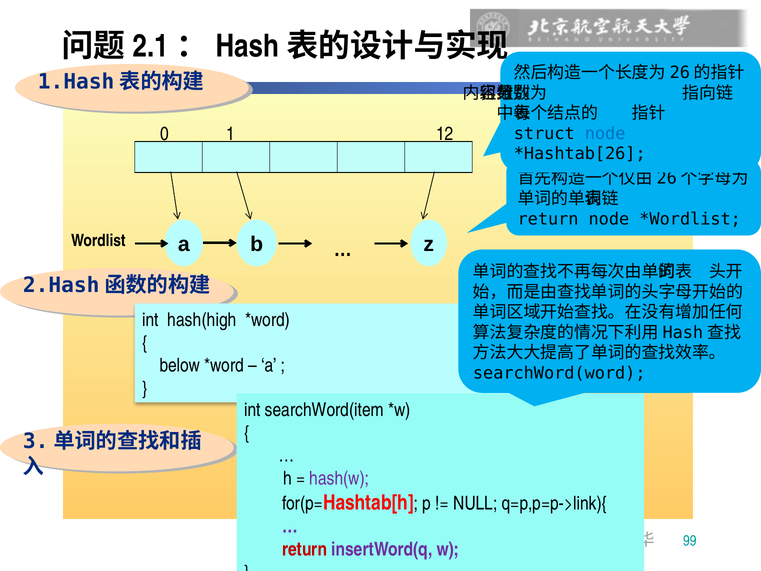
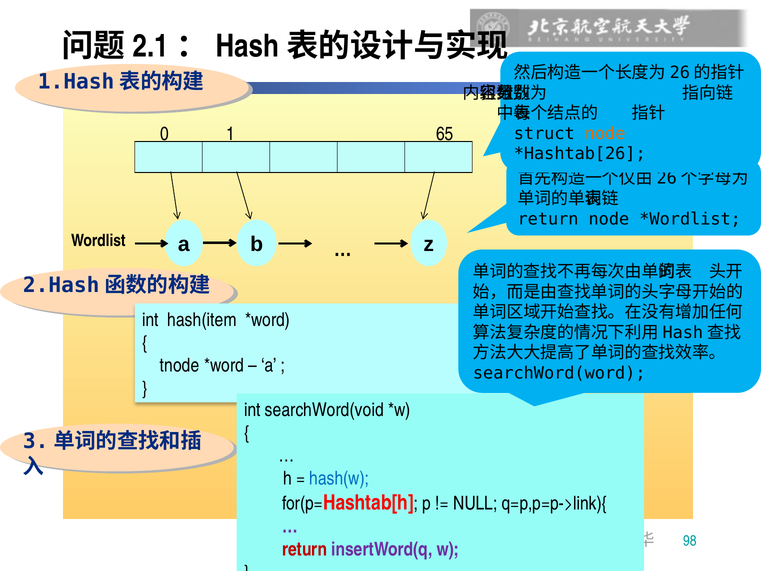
node colour: blue -> orange (605, 133)
12: 12 -> 65 (445, 134)
hash(high: hash(high -> hash(item (202, 320)
below: below -> tnode (180, 365)
searchWord(item: searchWord(item -> searchWord(void (324, 410)
hash(w colour: purple -> blue (339, 478)
99: 99 -> 98 (690, 541)
